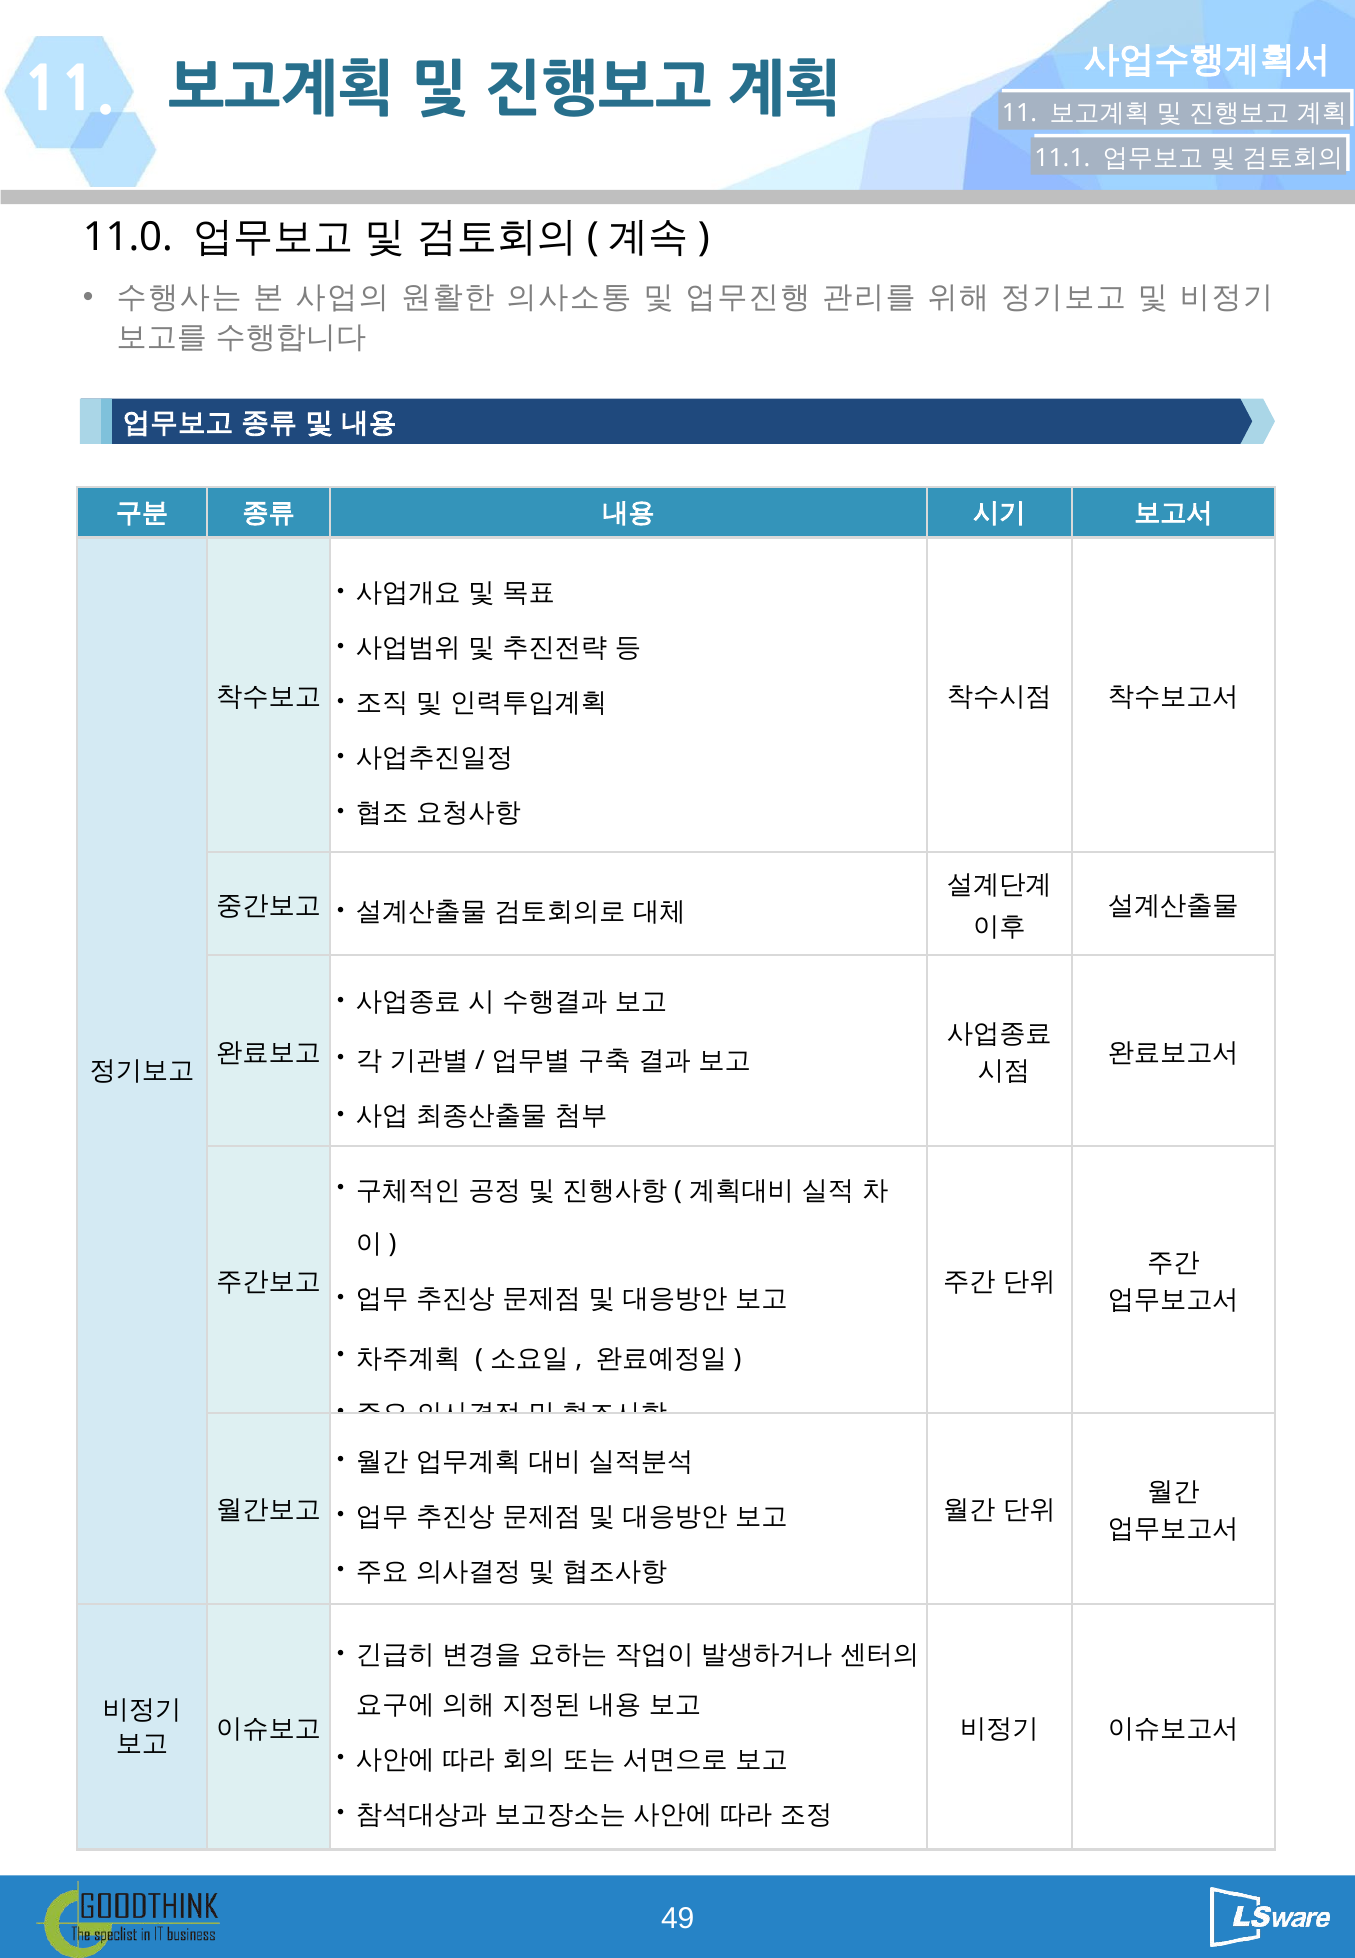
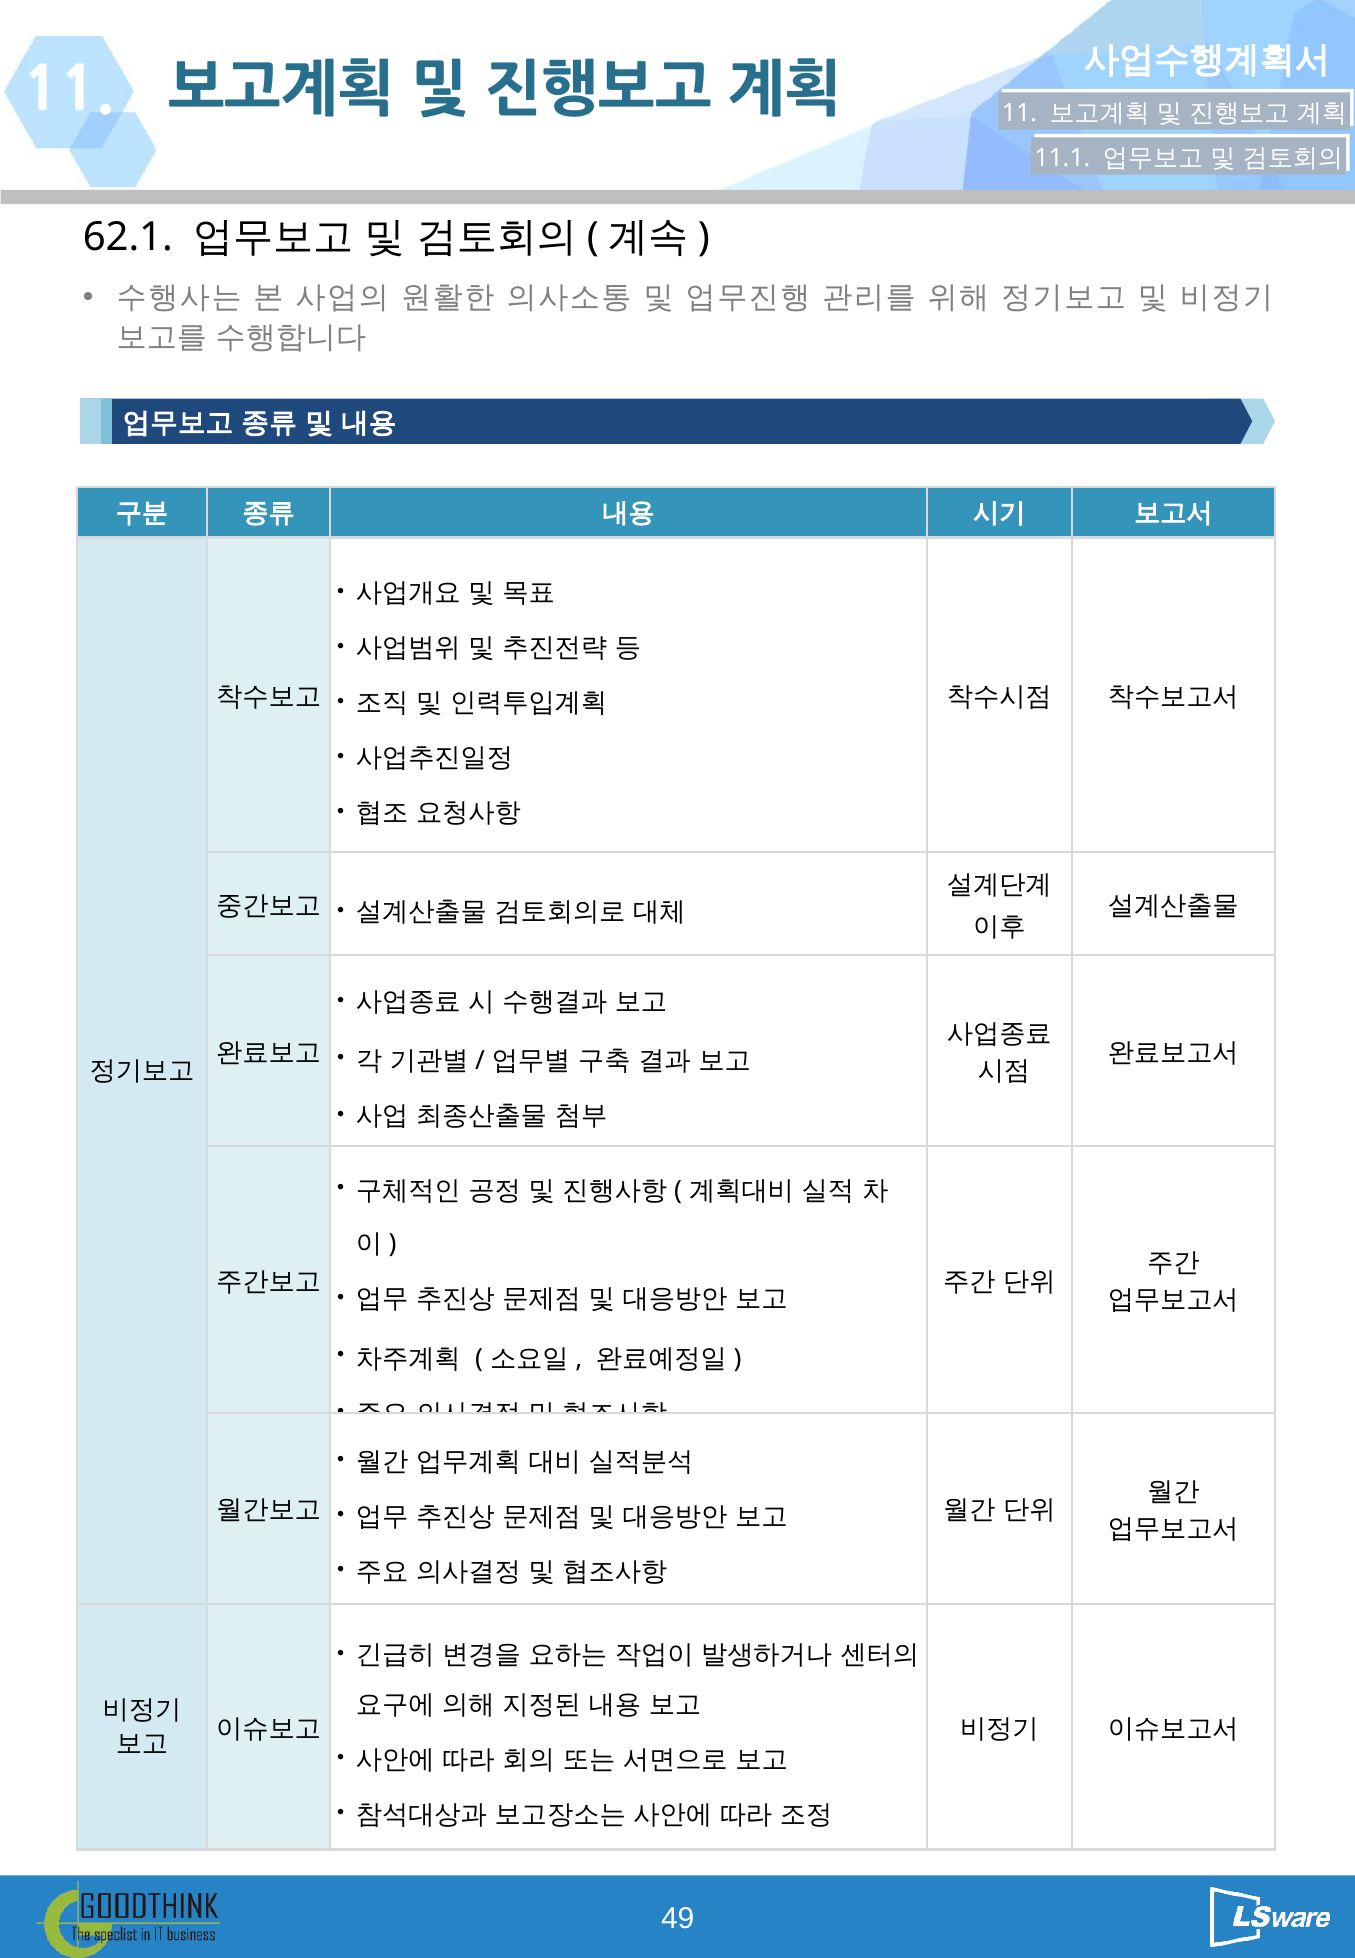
11.0: 11.0 -> 62.1 (128, 237)
